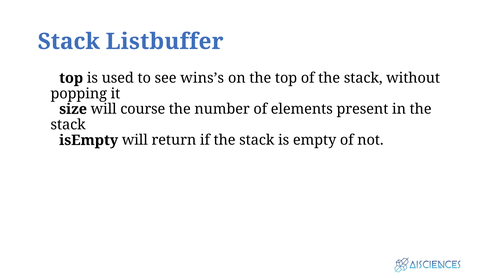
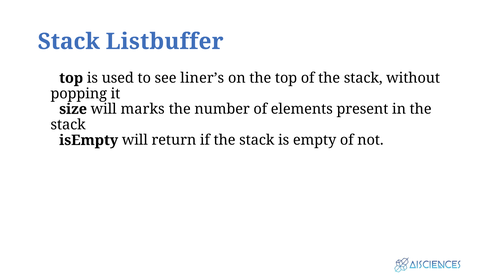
wins’s: wins’s -> liner’s (202, 78)
course: course -> marks (143, 109)
